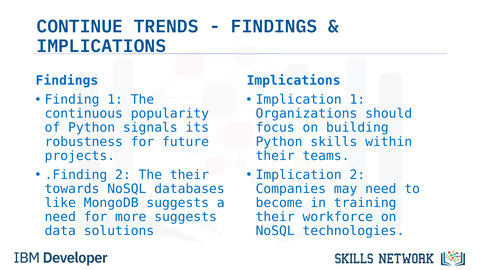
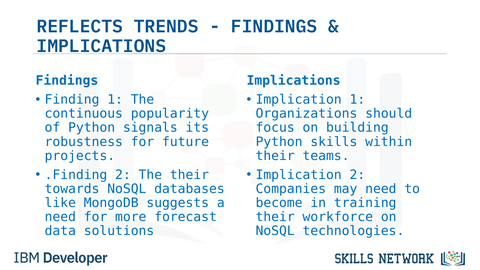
CONTINUE: CONTINUE -> REFLECTS (80, 27)
more suggests: suggests -> forecast (186, 217)
